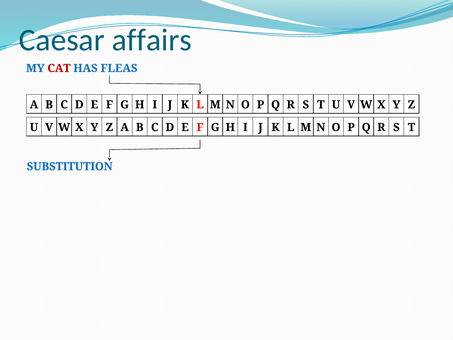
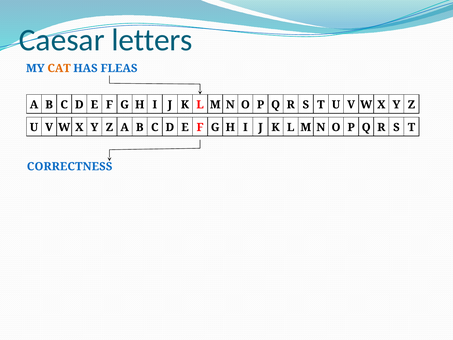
affairs: affairs -> letters (152, 40)
CAT colour: red -> orange (59, 68)
SUBSTITUTION: SUBSTITUTION -> CORRECTNESS (70, 166)
